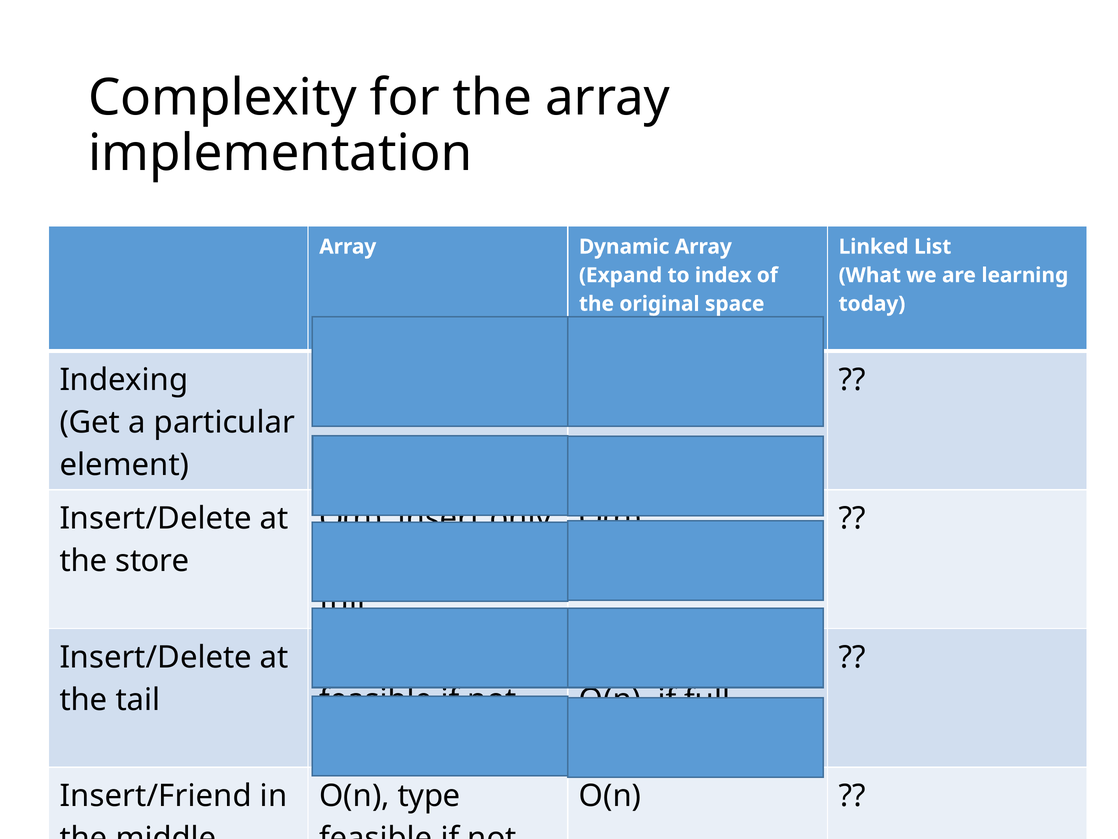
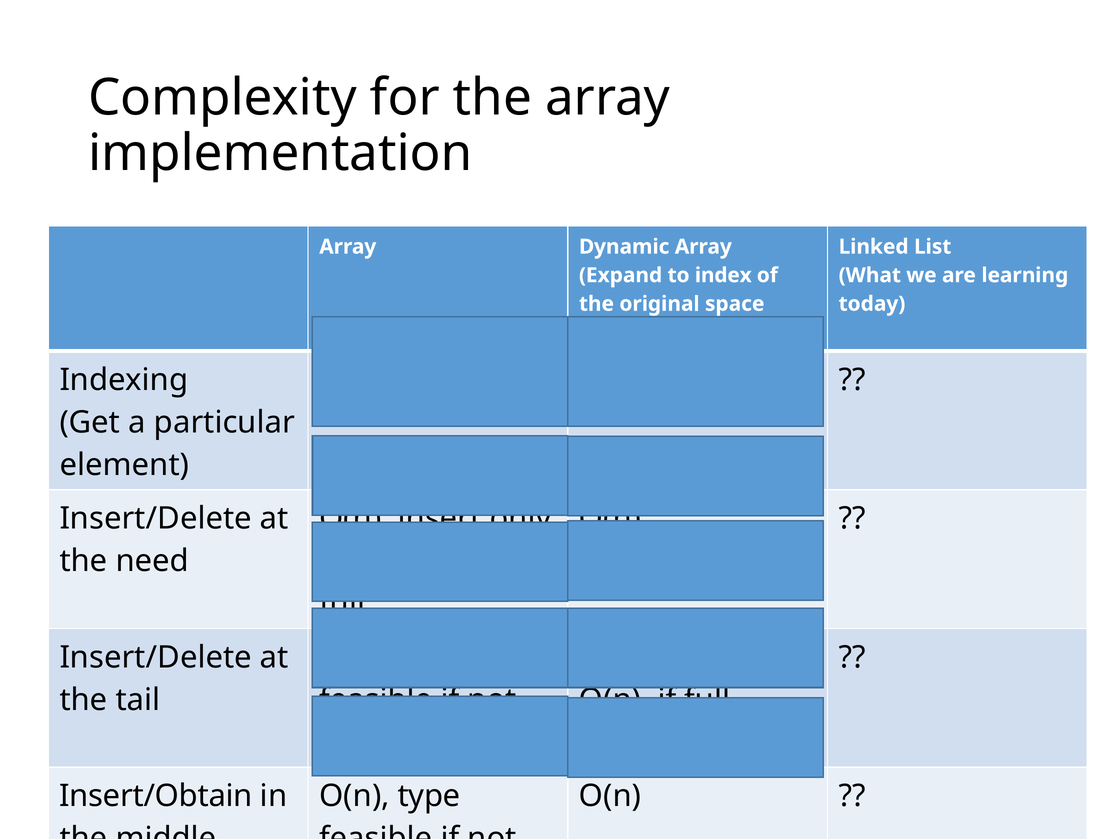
store: store -> need (152, 561)
Insert/Friend: Insert/Friend -> Insert/Obtain (156, 796)
